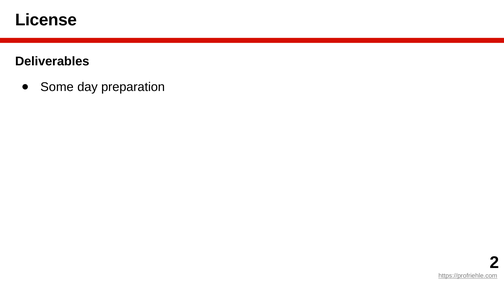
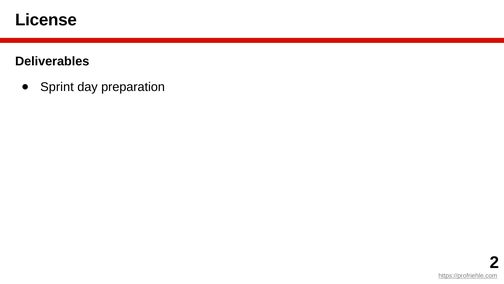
Some: Some -> Sprint (57, 87)
